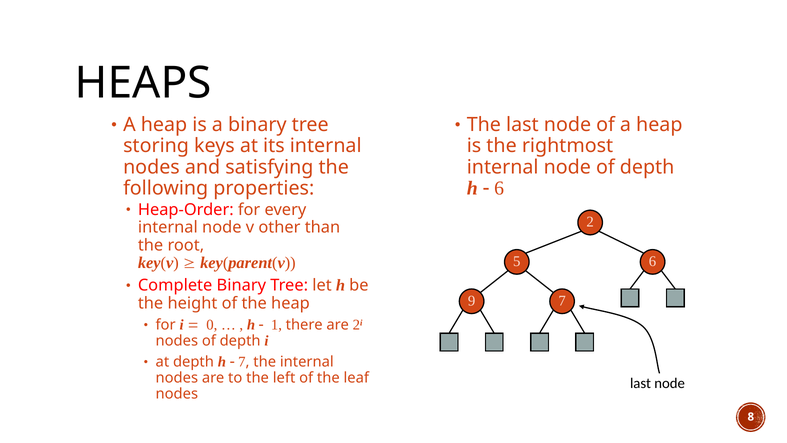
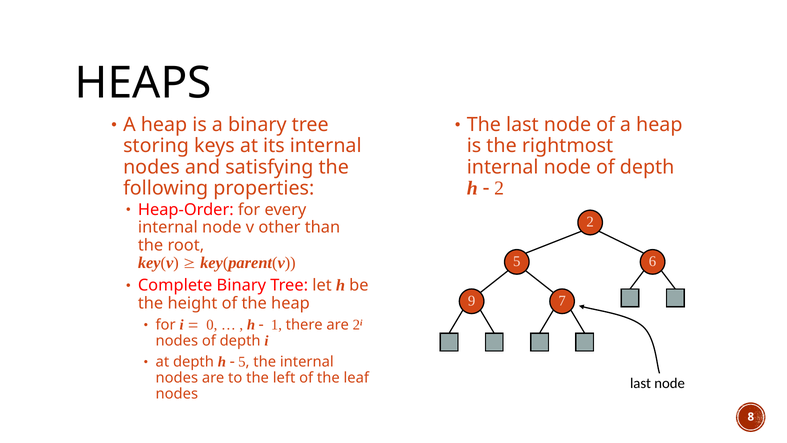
6: 6 -> 2 (499, 188)
7: 7 -> 5 (242, 362)
